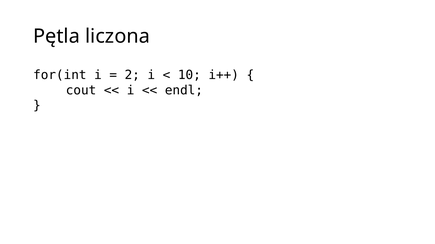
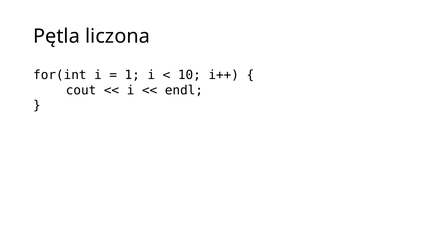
2: 2 -> 1 (132, 75)
